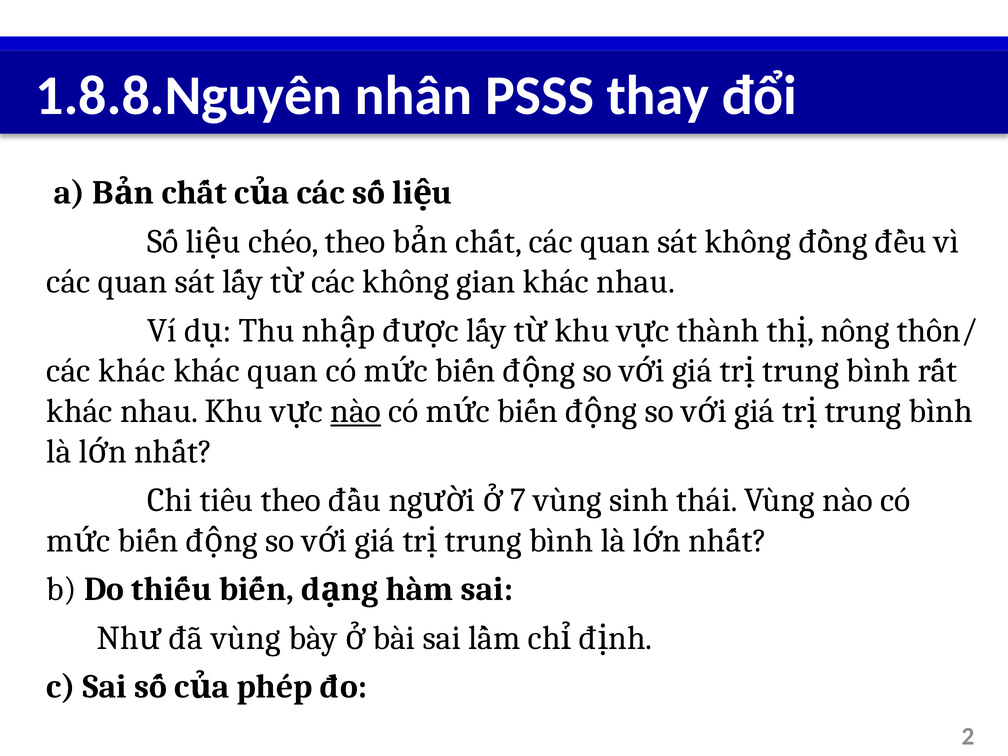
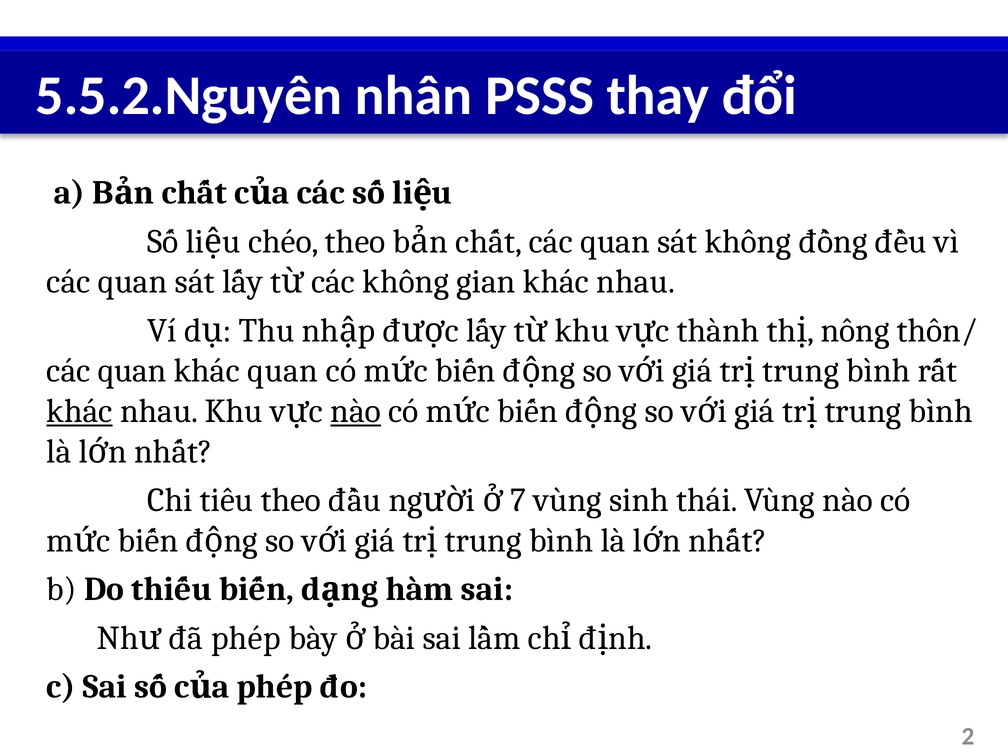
1.8.8.Nguyên: 1.8.8.Nguyên -> 5.5.2.Nguyên (189, 96)
khác: khác -> quan (132, 371)
khác underline: none -> present (80, 411)
đã vùng: vùng -> phép (246, 638)
